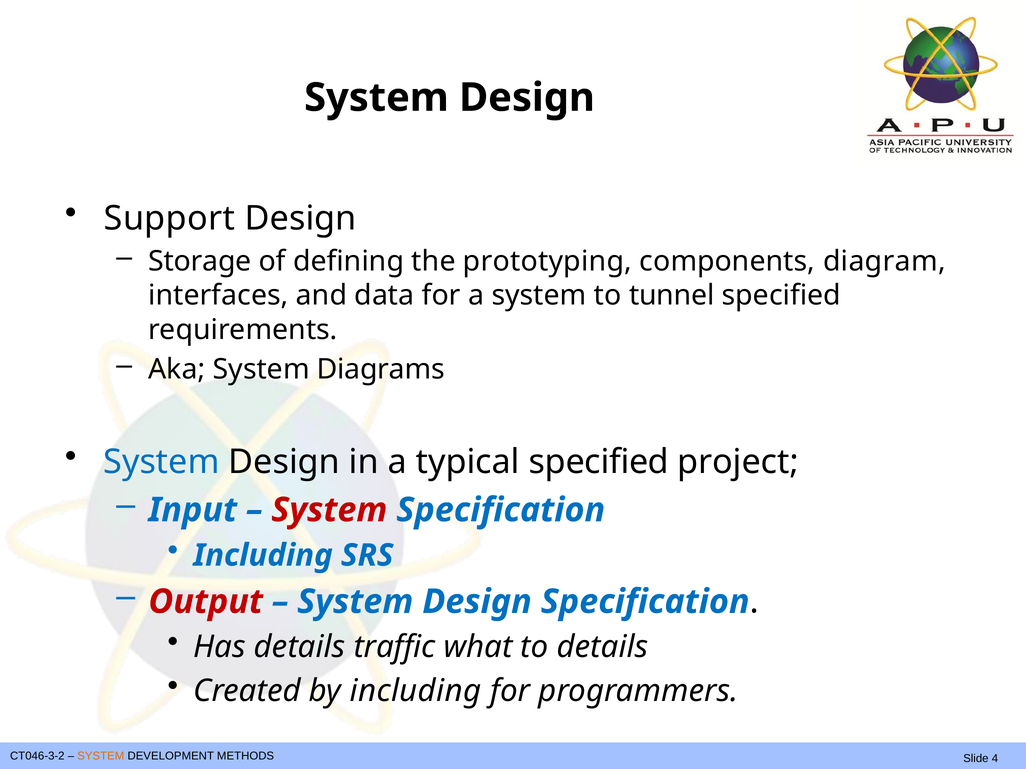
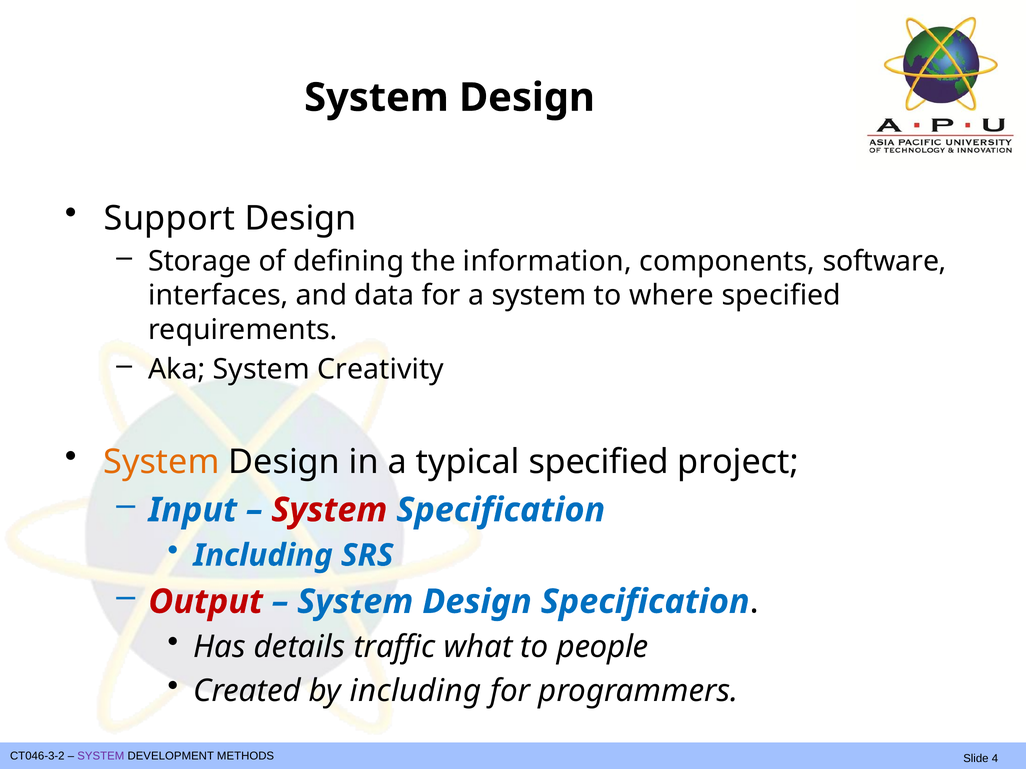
prototyping: prototyping -> information (547, 261)
diagram: diagram -> software (885, 261)
tunnel: tunnel -> where (672, 296)
Diagrams: Diagrams -> Creativity (381, 370)
System colour: blue -> orange (162, 462)
to details: details -> people (603, 647)
SYSTEM colour: orange -> purple (101, 756)
